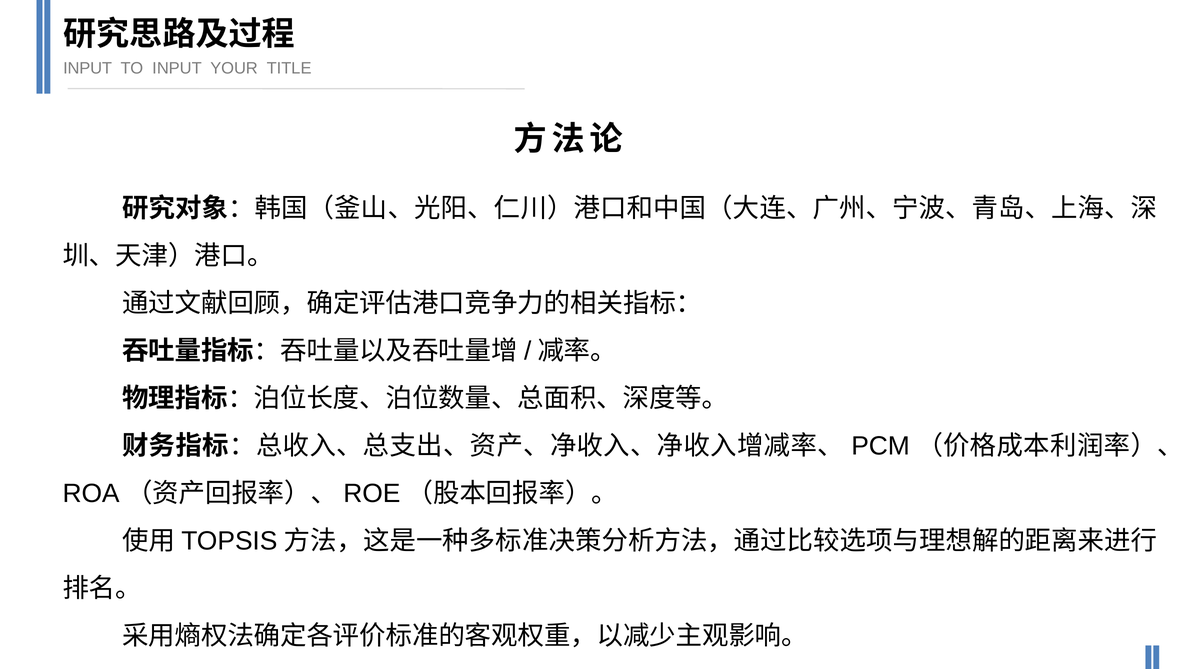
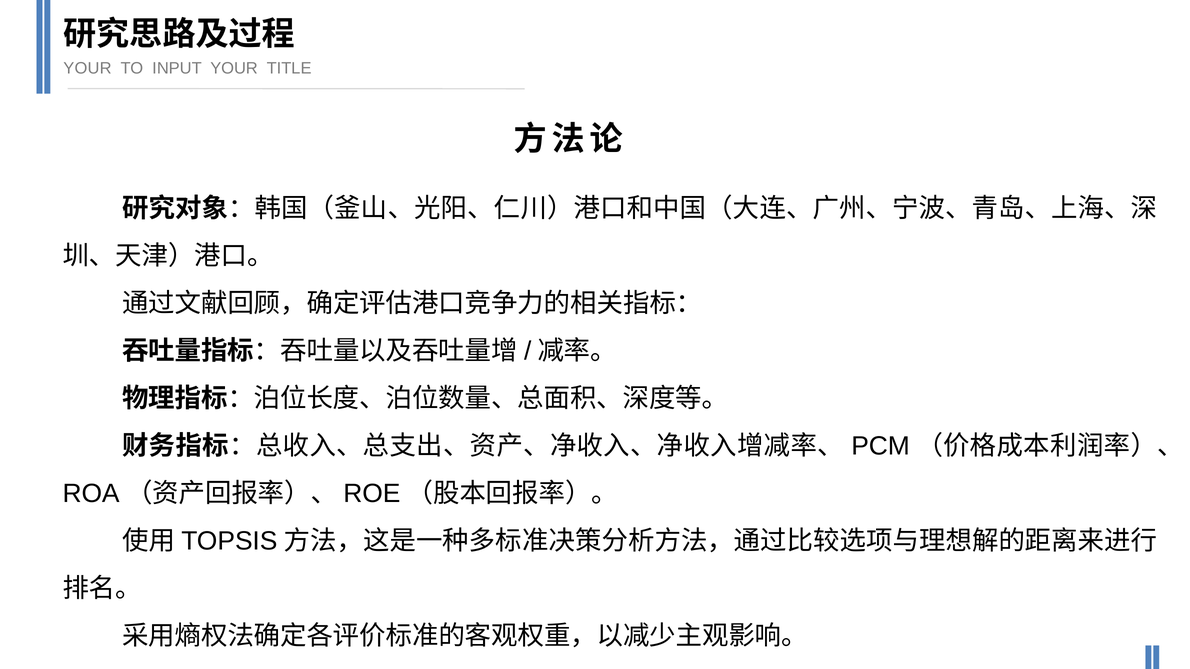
INPUT: INPUT -> YOUR (87, 68)
